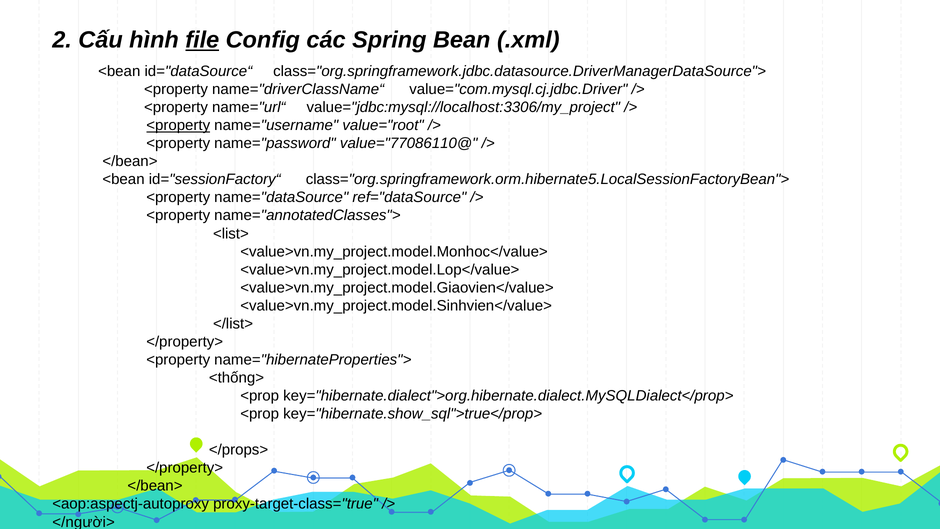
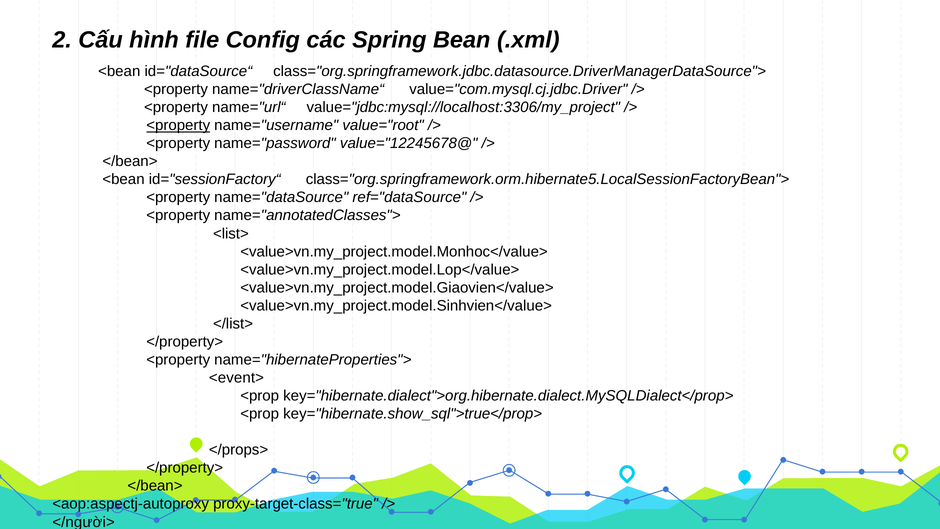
file underline: present -> none (202, 40)
value="77086110@: value="77086110@ -> value="12245678@ (409, 143)
<thống>: <thống> -> <event> (236, 378)
